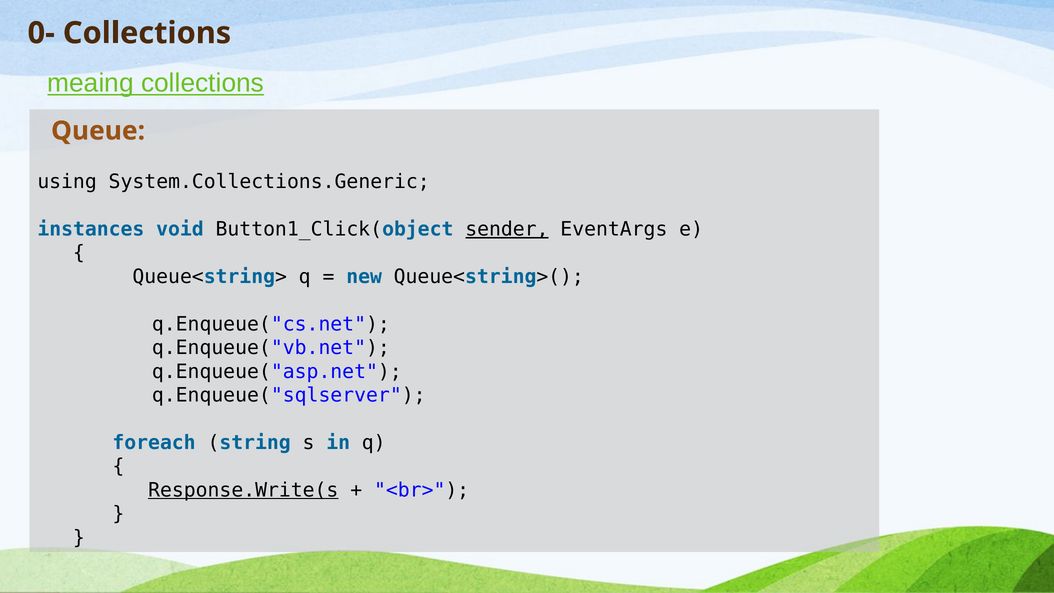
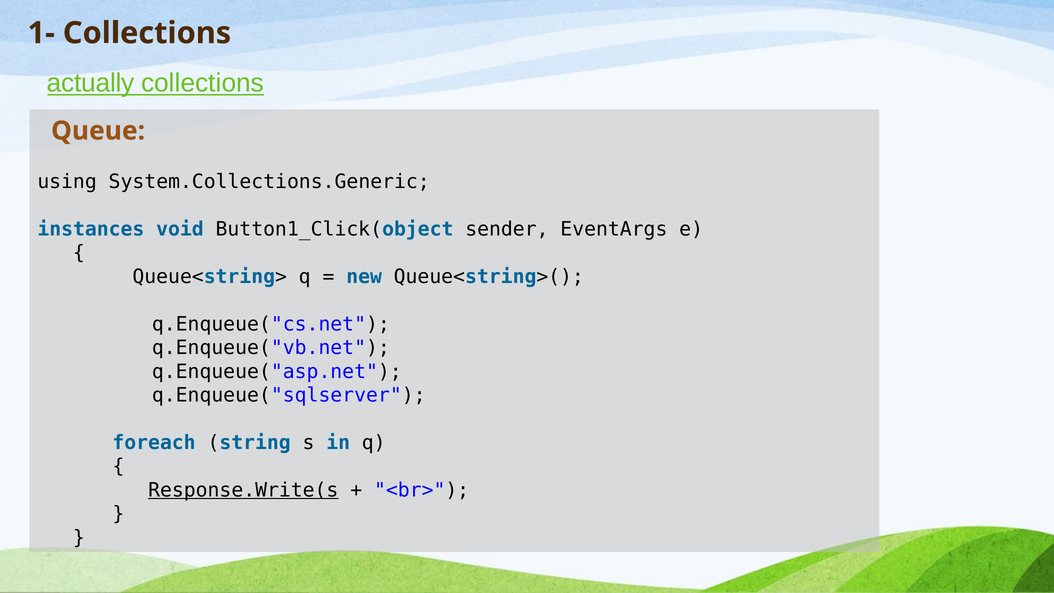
0-: 0- -> 1- (41, 33)
meaing: meaing -> actually (91, 83)
sender underline: present -> none (507, 229)
